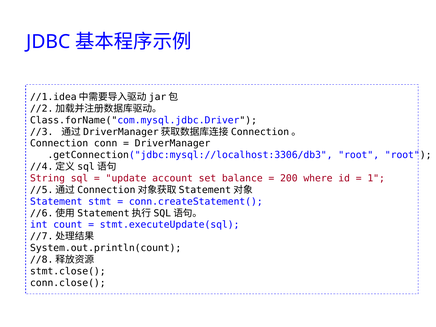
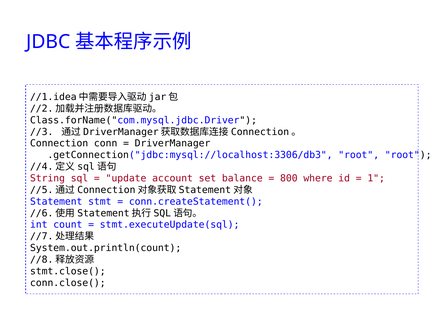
200: 200 -> 800 (289, 178)
